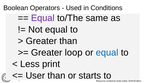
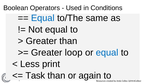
Equal colour: purple -> blue (43, 18)
User: User -> Task (35, 75)
starts: starts -> again (90, 75)
